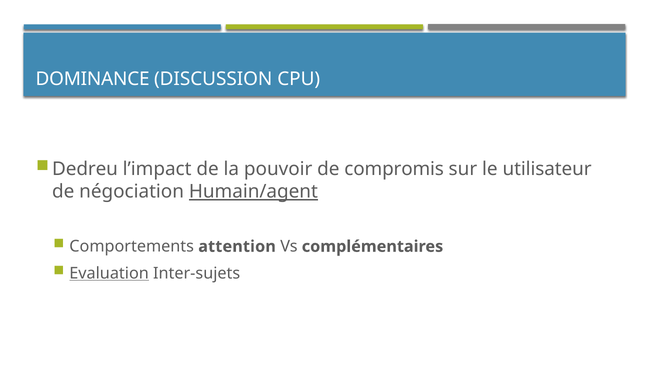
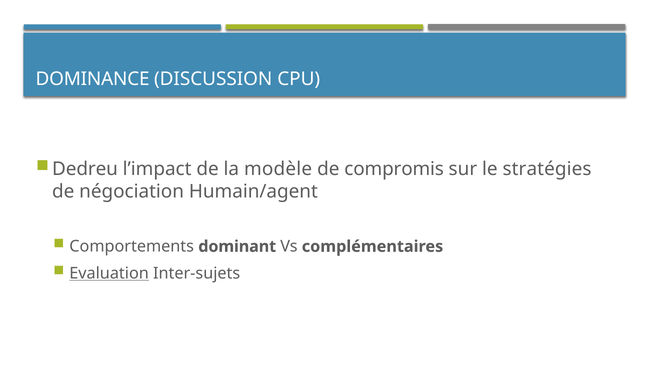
pouvoir: pouvoir -> modèle (278, 169)
utilisateur: utilisateur -> stratégies (547, 169)
Humain/agent underline: present -> none (253, 192)
attention: attention -> dominant (237, 247)
